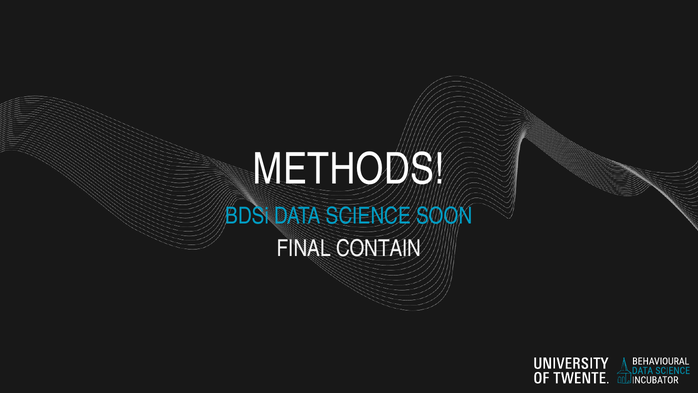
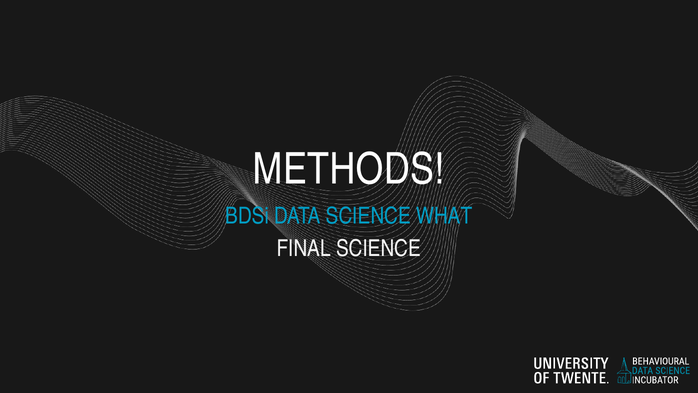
SOON: SOON -> WHAT (444, 216)
FINAL CONTAIN: CONTAIN -> SCIENCE (379, 248)
